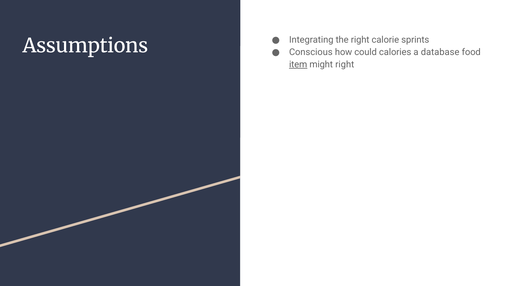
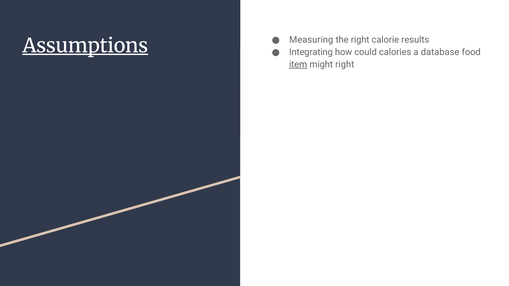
Integrating: Integrating -> Measuring (311, 40)
sprints: sprints -> results (415, 40)
Assumptions underline: none -> present (85, 46)
Conscious: Conscious -> Integrating (311, 52)
